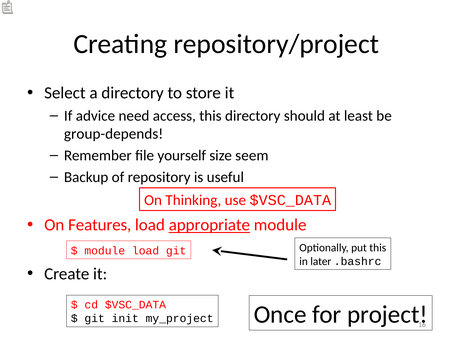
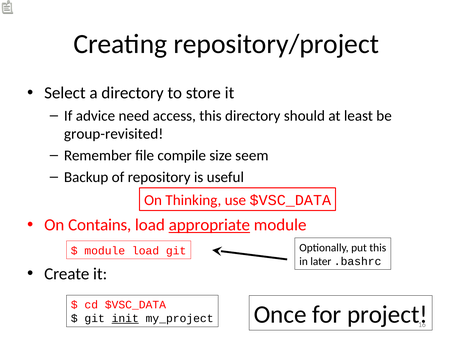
group-depends: group-depends -> group-revisited (114, 134)
yourself: yourself -> compile (182, 155)
Features: Features -> Contains (100, 225)
init underline: none -> present (125, 318)
